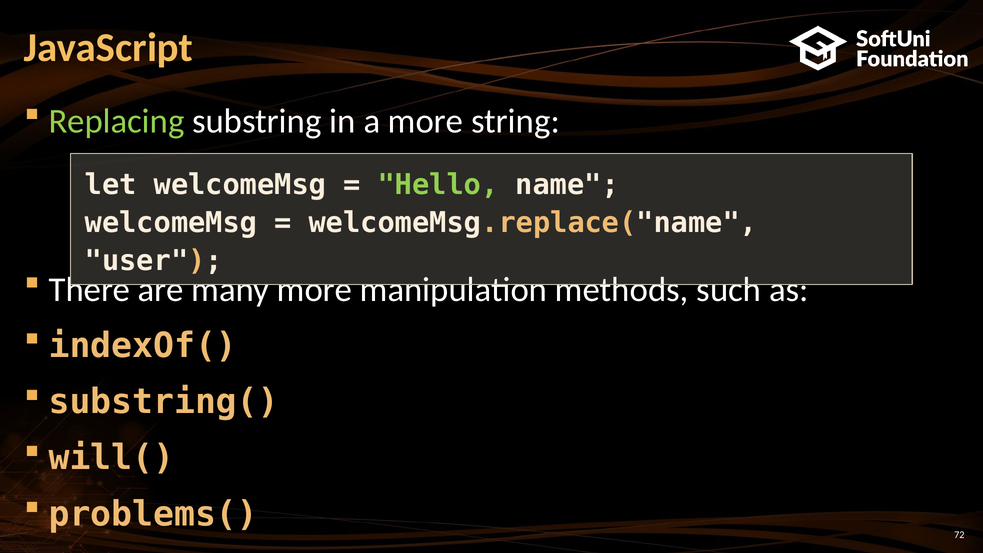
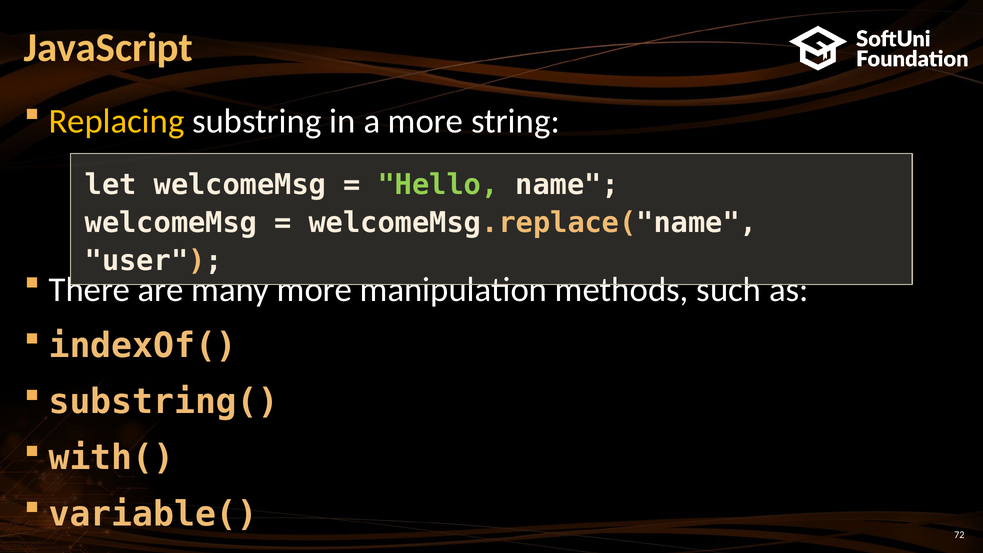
Replacing colour: light green -> yellow (117, 121)
will(: will( -> with( (111, 458)
problems(: problems( -> variable( (153, 514)
